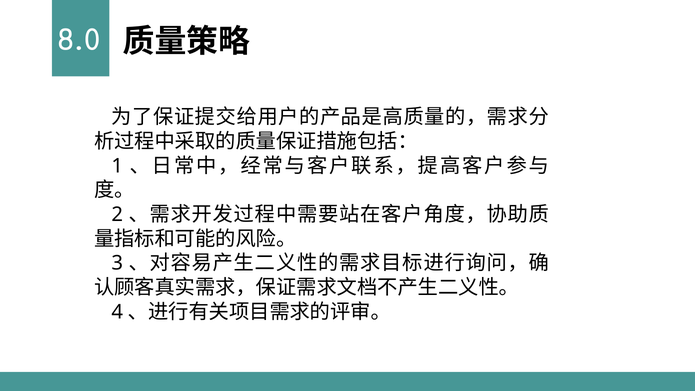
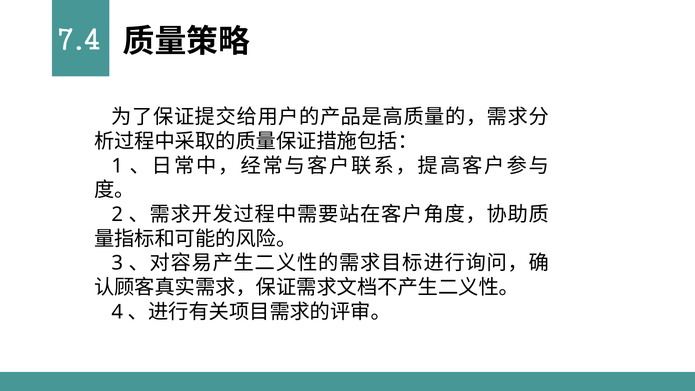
8.0: 8.0 -> 7.4 (79, 40)
